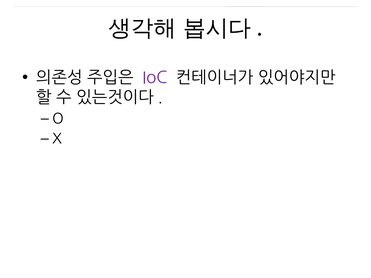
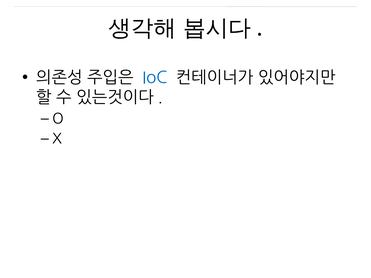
IoC colour: purple -> blue (155, 78)
